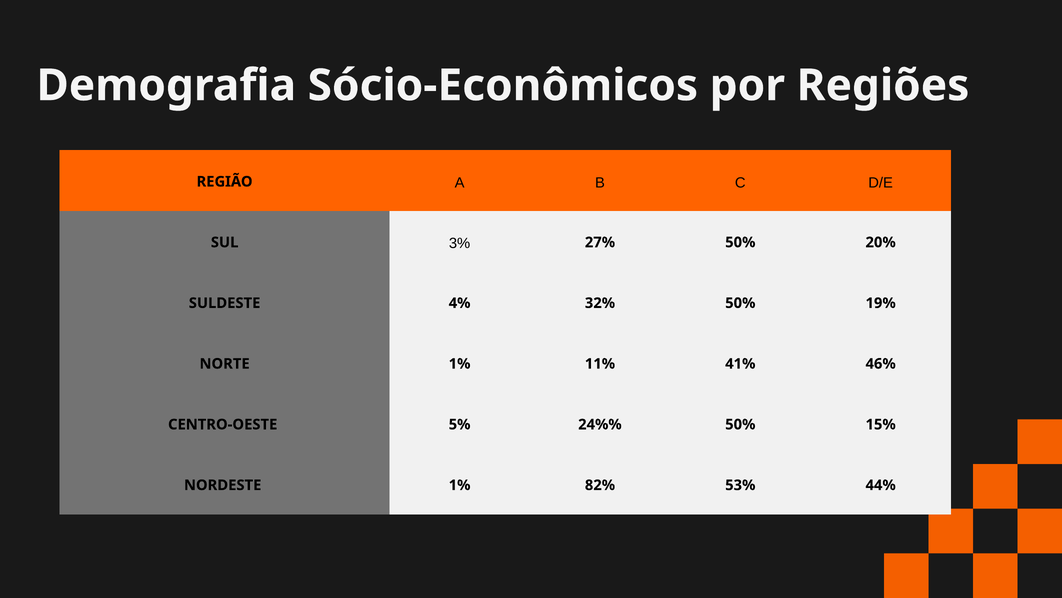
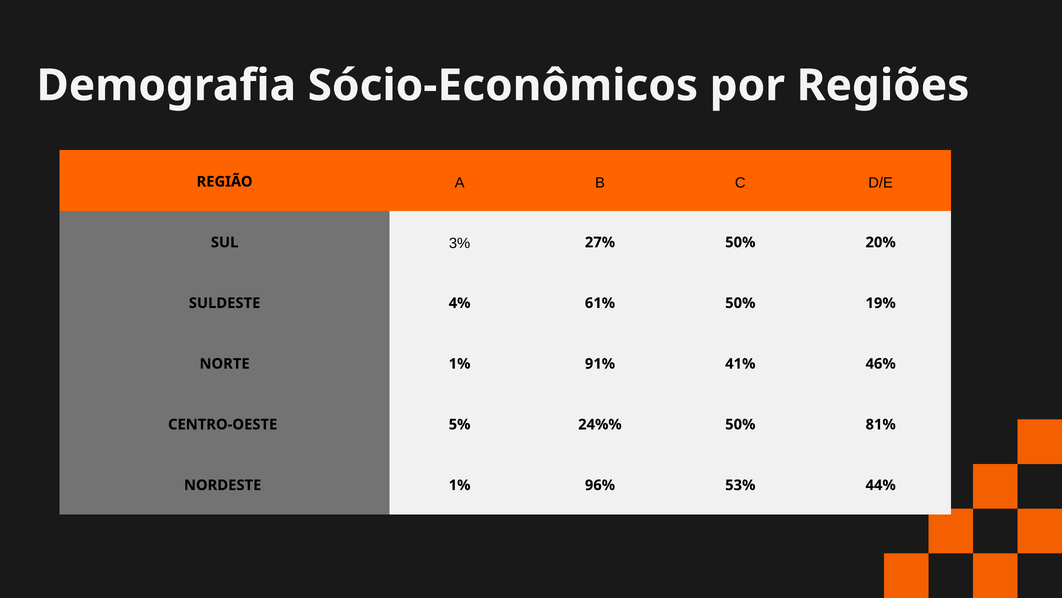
32%: 32% -> 61% (600, 303)
11%: 11% -> 91% (600, 363)
15%: 15% -> 81% (881, 424)
82%: 82% -> 96% (600, 485)
